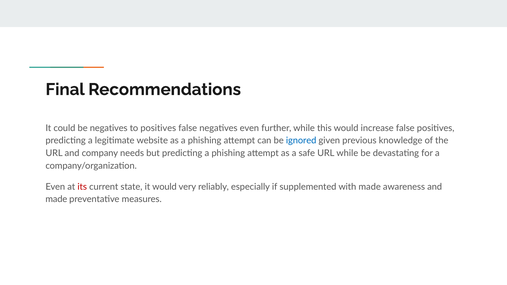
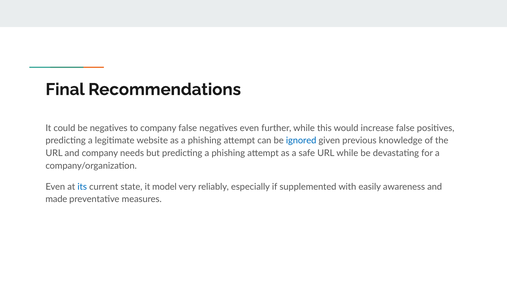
to positives: positives -> company (158, 128)
its colour: red -> blue (82, 187)
it would: would -> model (164, 187)
with made: made -> easily (370, 187)
